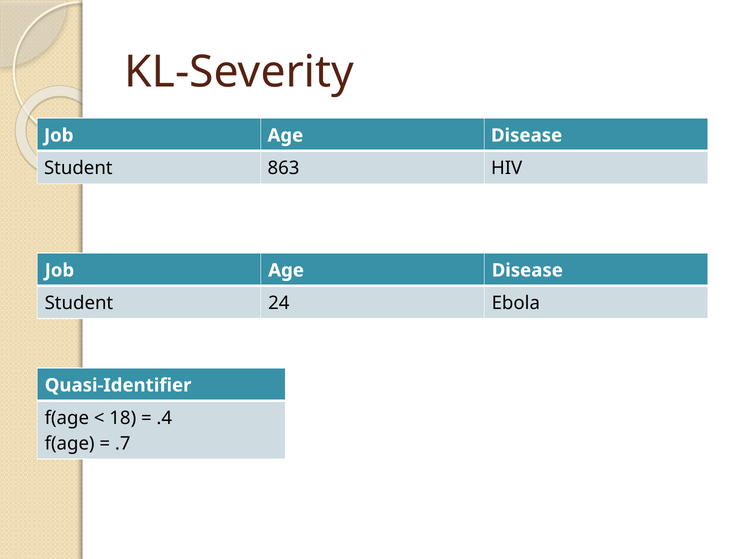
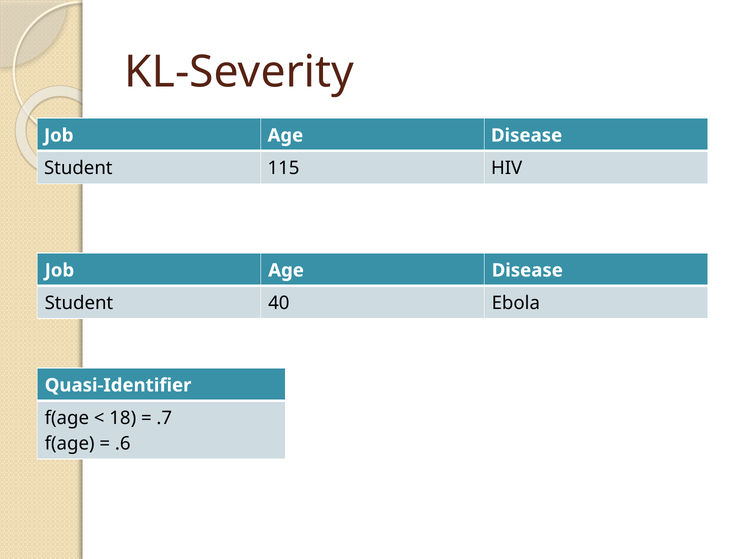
863: 863 -> 115 (283, 168)
24: 24 -> 40 (279, 303)
.4: .4 -> .7 (164, 418)
.7: .7 -> .6 (123, 443)
